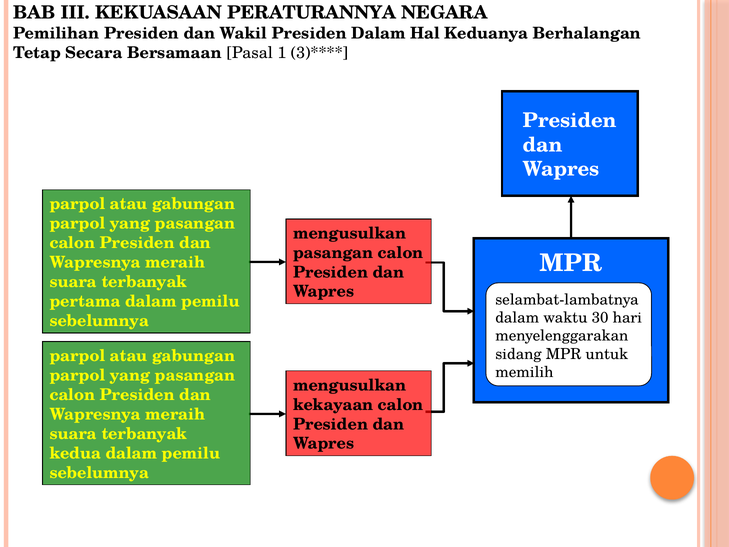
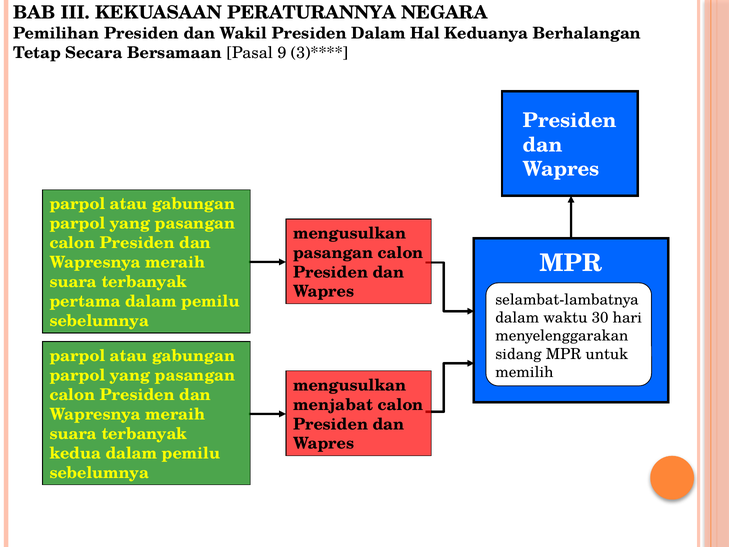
1: 1 -> 9 (282, 53)
kekayaan: kekayaan -> menjabat (333, 405)
